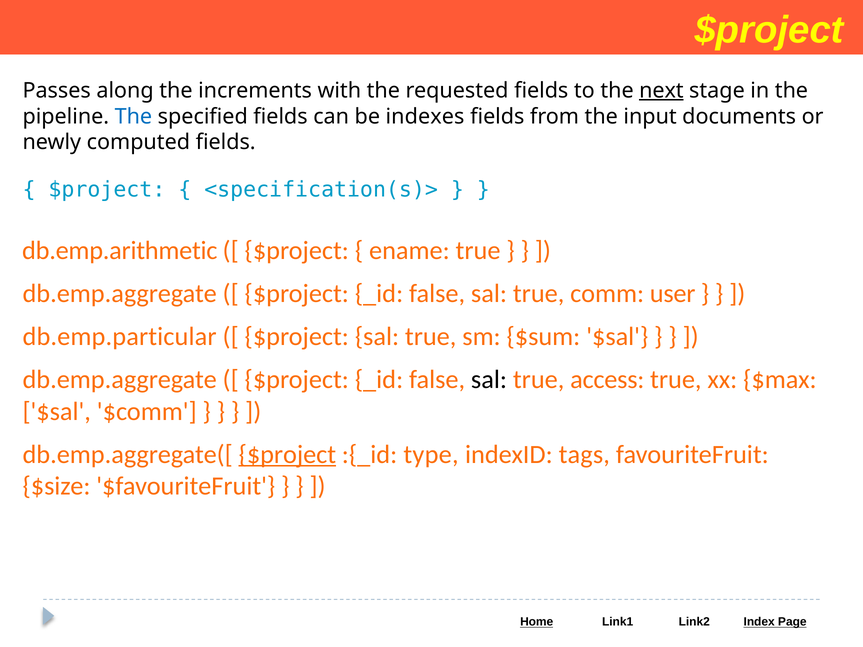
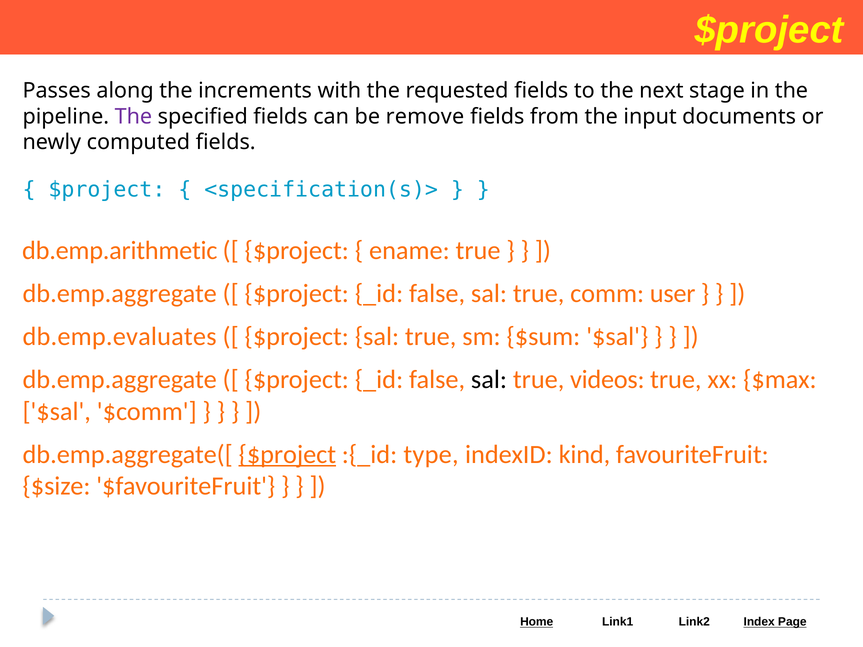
next underline: present -> none (661, 91)
The colour: blue -> purple (133, 116)
indexes: indexes -> remove (425, 116)
db.emp.particular: db.emp.particular -> db.emp.evaluates (120, 337)
access: access -> videos (607, 380)
tags: tags -> kind (584, 455)
